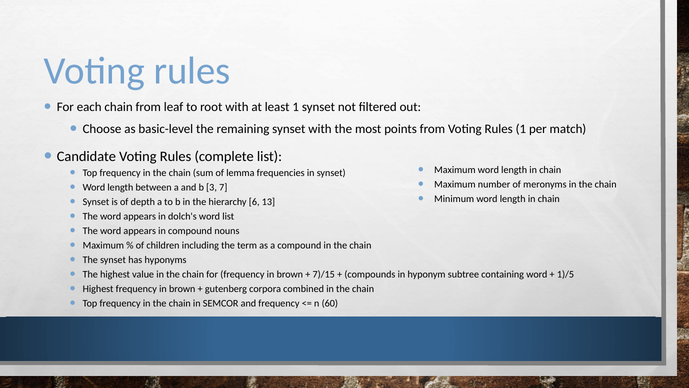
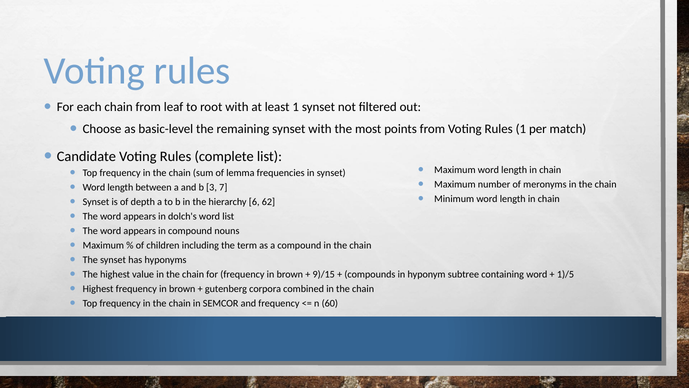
13: 13 -> 62 (268, 202)
7)/15: 7)/15 -> 9)/15 (324, 274)
